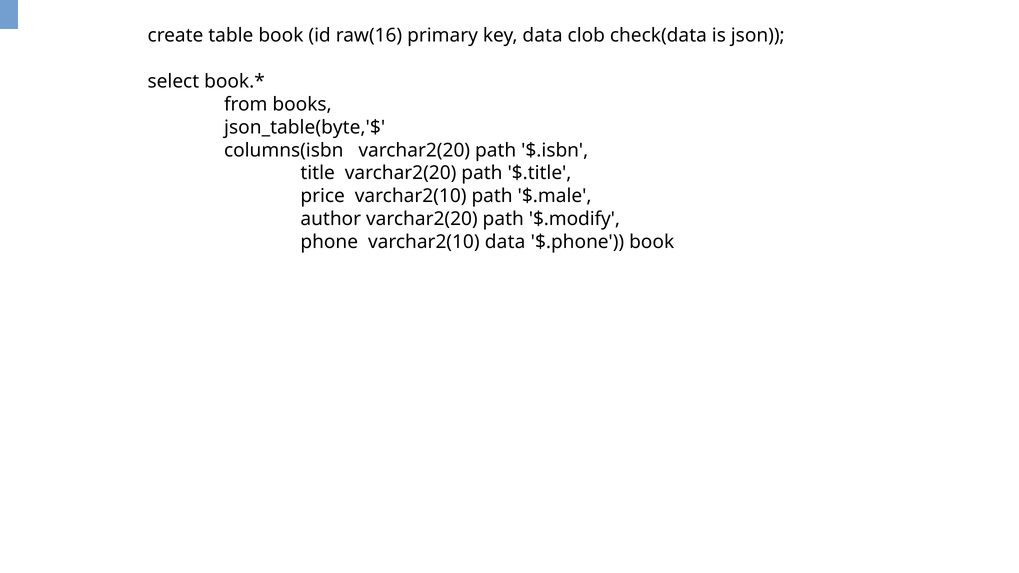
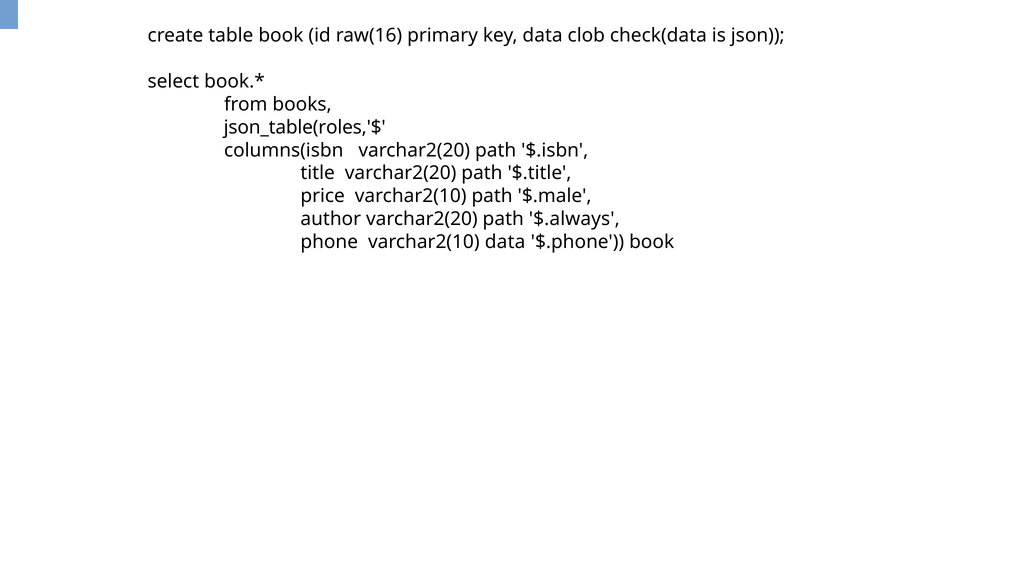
json_table(byte,'$: json_table(byte,'$ -> json_table(roles,'$ (305, 127)
$.modify: $.modify -> $.always (574, 219)
